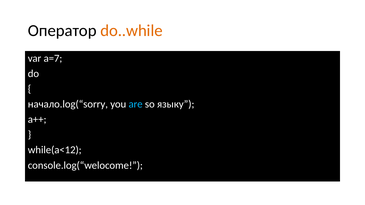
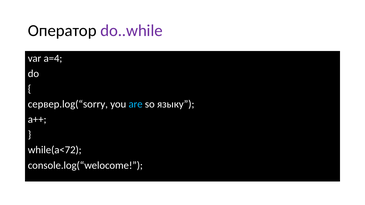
do..while colour: orange -> purple (131, 31)
a=7: a=7 -> a=4 (53, 58)
начало.log(“sorry: начало.log(“sorry -> сервер.log(“sorry (68, 104)
while(a<12: while(a<12 -> while(a<72 (55, 150)
